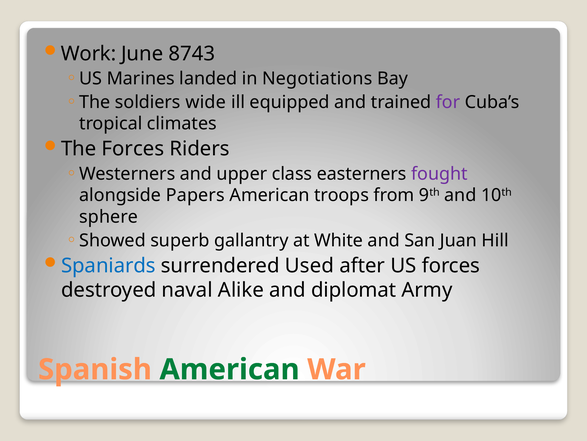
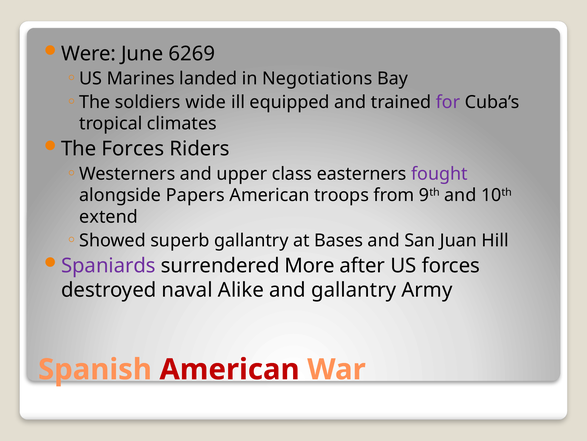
Work: Work -> Were (89, 54)
8743: 8743 -> 6269 (192, 54)
sphere: sphere -> extend (109, 217)
White: White -> Bases (339, 240)
Spaniards colour: blue -> purple (108, 265)
Used: Used -> More (310, 265)
and diplomat: diplomat -> gallantry (354, 290)
American colour: green -> red (230, 369)
